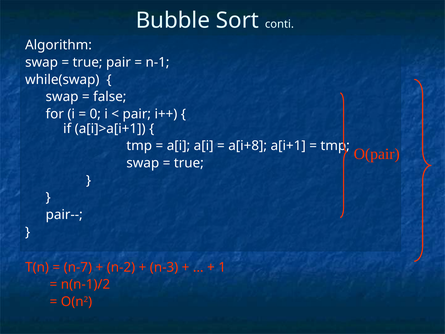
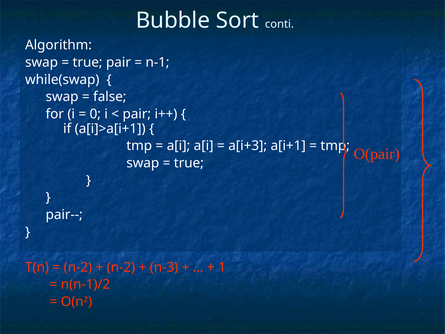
a[i+8: a[i+8 -> a[i+3 (248, 146)
n-7: n-7 -> n-2 (78, 267)
